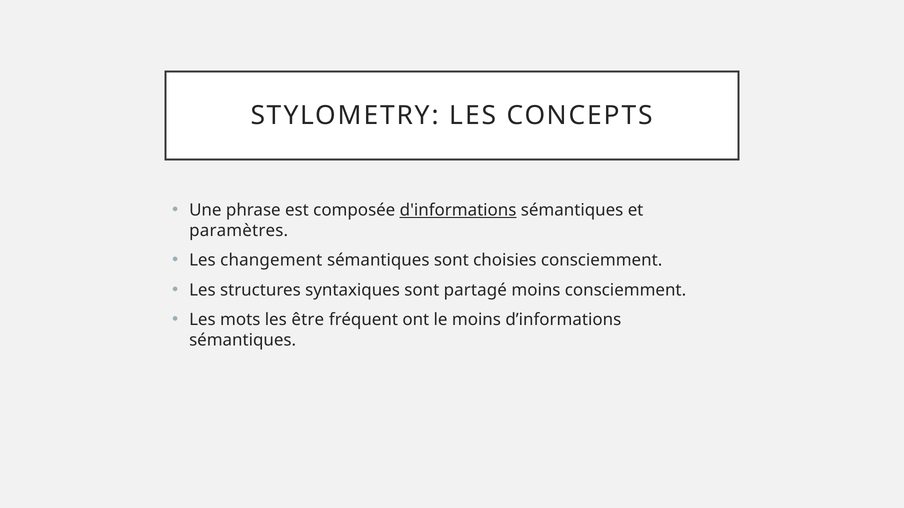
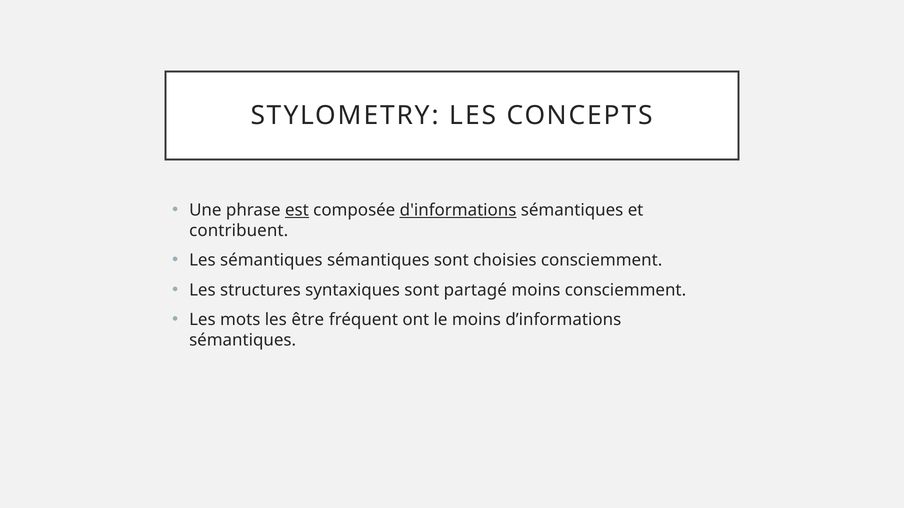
est underline: none -> present (297, 210)
paramètres: paramètres -> contribuent (239, 231)
Les changement: changement -> sémantiques (271, 260)
